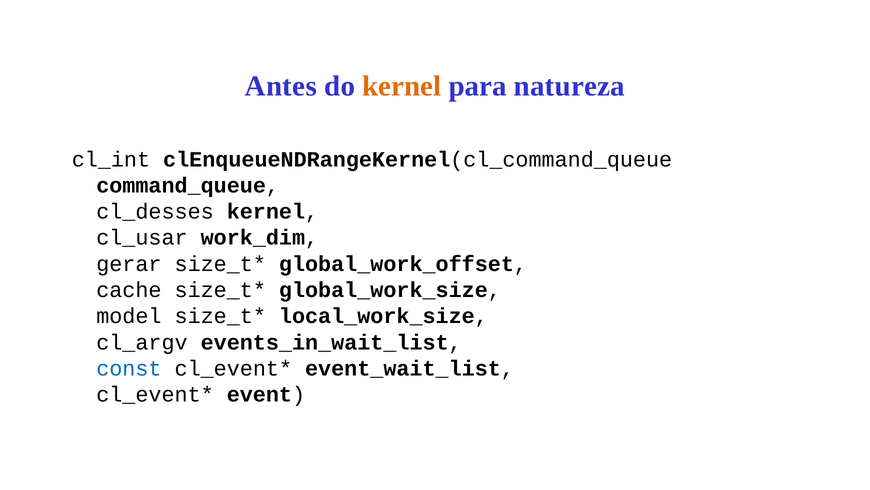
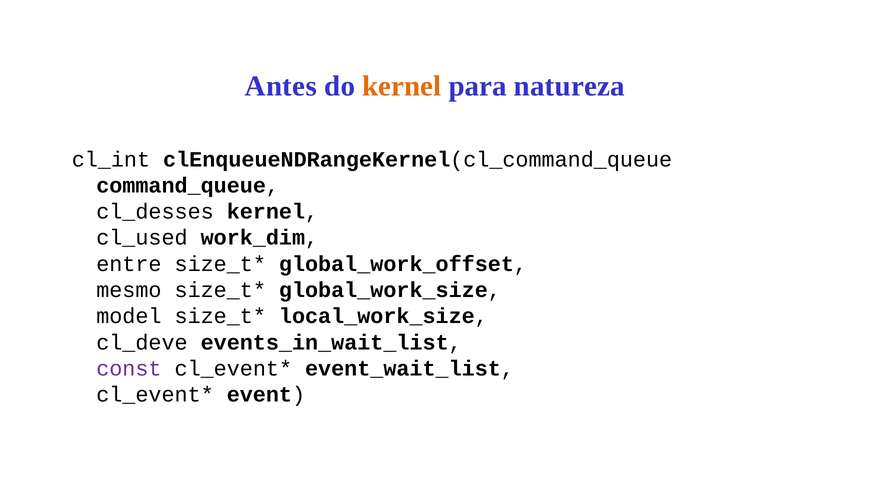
cl_usar: cl_usar -> cl_used (142, 238)
gerar: gerar -> entre (129, 264)
cache: cache -> mesmo (129, 290)
cl_argv: cl_argv -> cl_deve (142, 342)
const colour: blue -> purple (129, 368)
